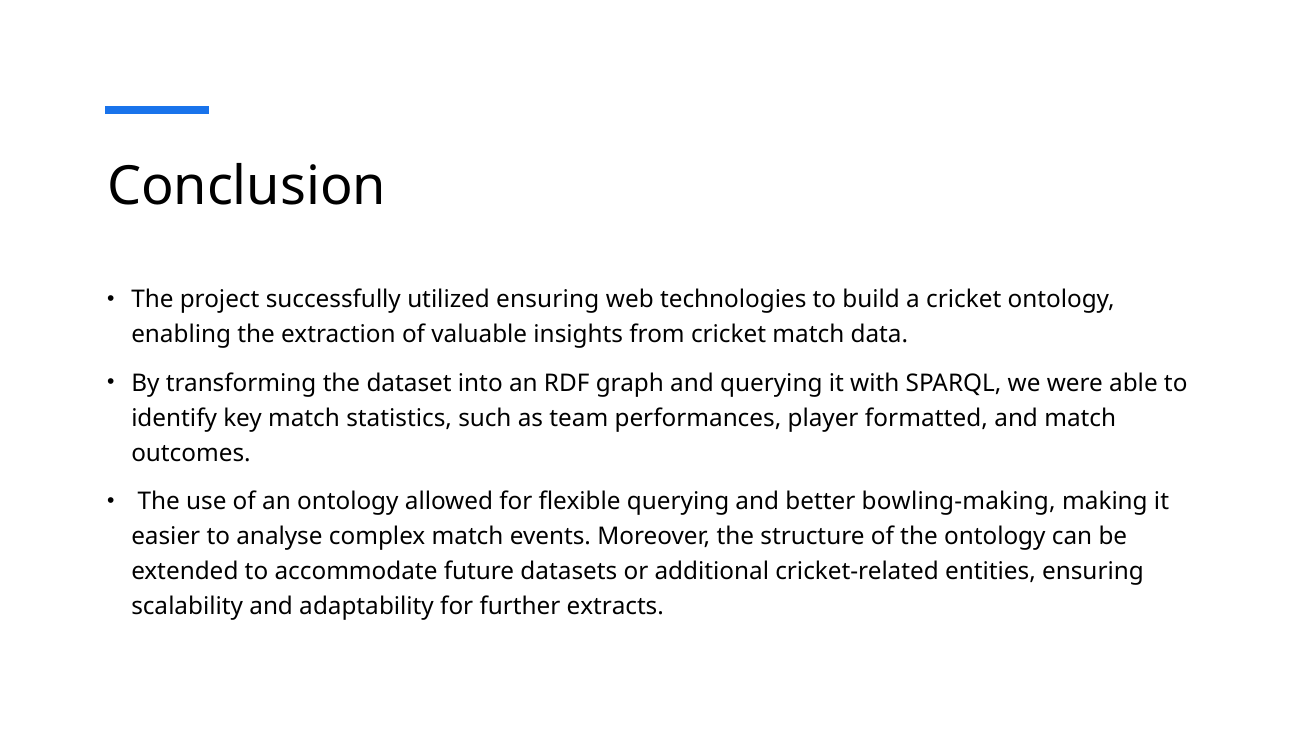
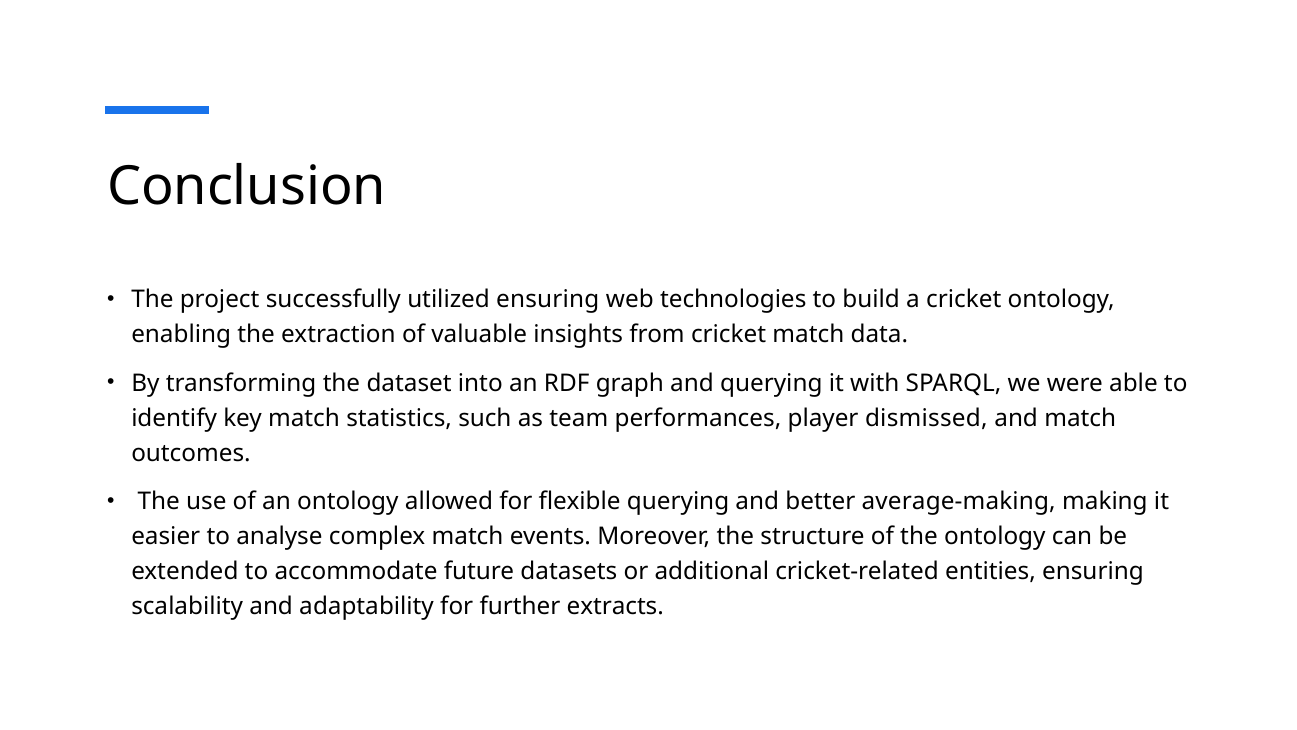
formatted: formatted -> dismissed (926, 418)
bowling-making: bowling-making -> average-making (959, 501)
